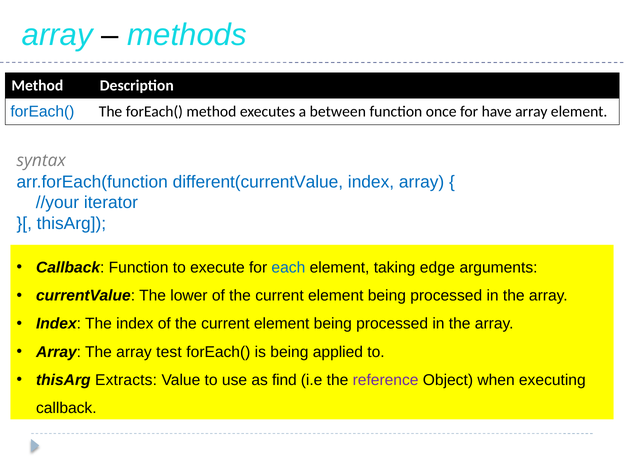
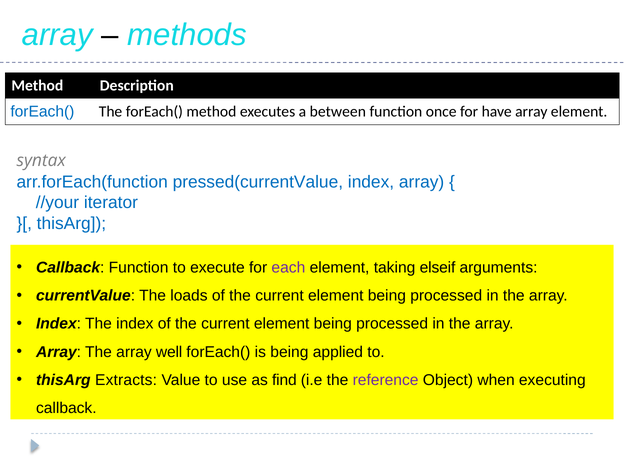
different(currentValue: different(currentValue -> pressed(currentValue (258, 182)
each colour: blue -> purple (288, 268)
edge: edge -> elseif (438, 268)
lower: lower -> loads (189, 296)
test: test -> well (169, 352)
